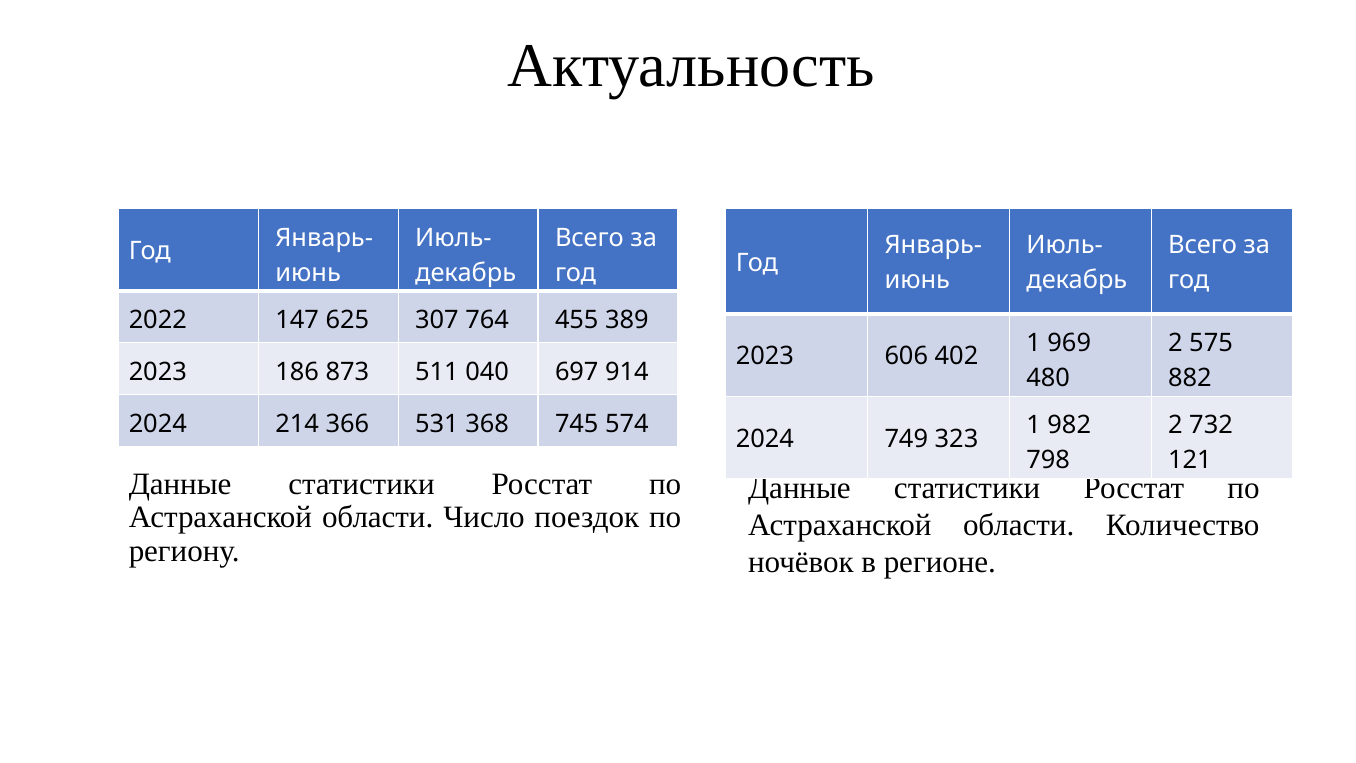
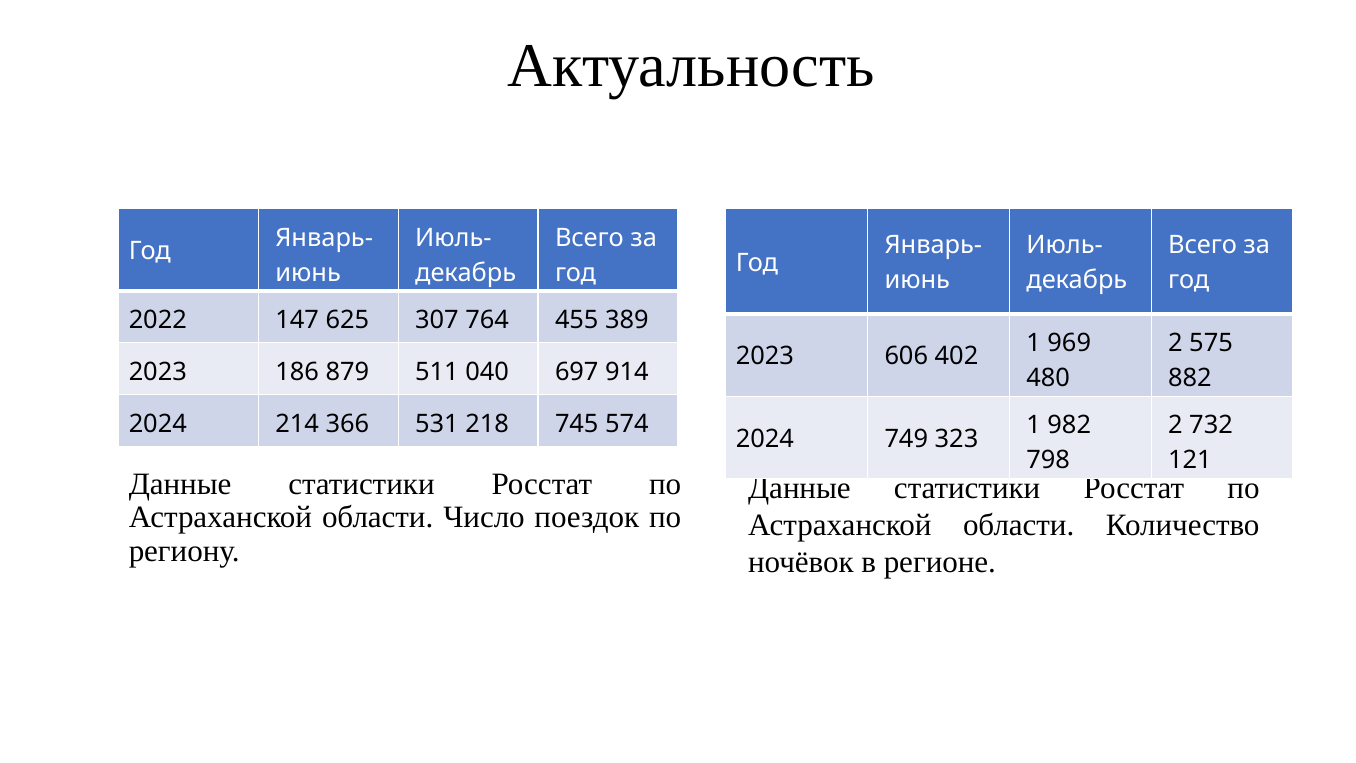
873: 873 -> 879 (347, 372)
368: 368 -> 218 (487, 424)
